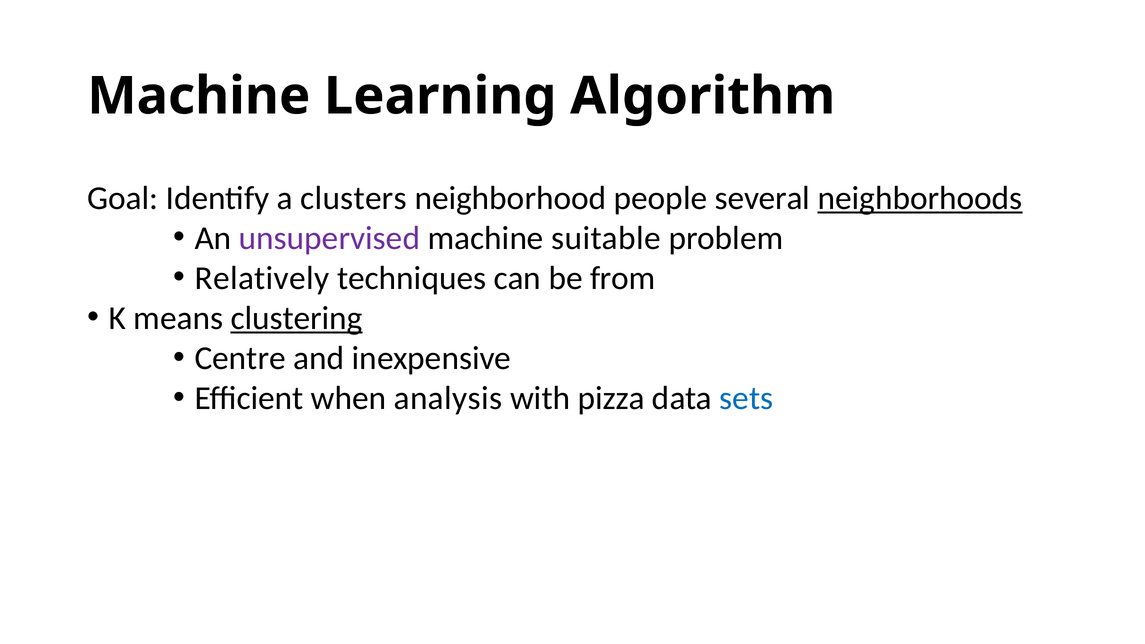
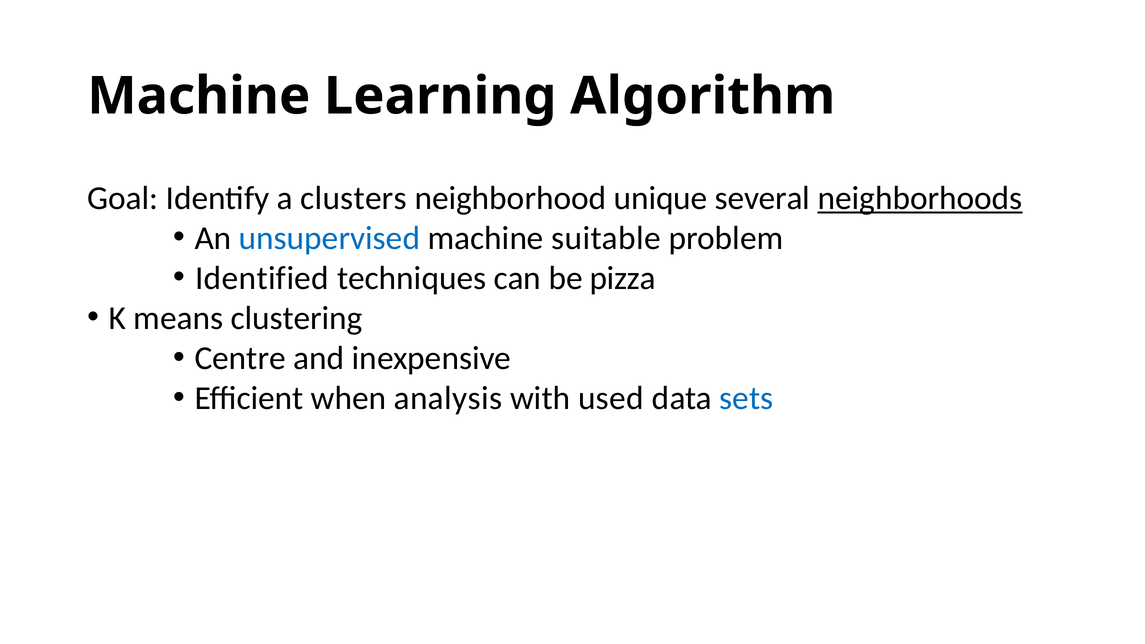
people: people -> unique (661, 198)
unsupervised colour: purple -> blue (329, 238)
Relatively: Relatively -> Identified (262, 278)
from: from -> pizza (623, 278)
clustering underline: present -> none (297, 318)
pizza: pizza -> used (611, 399)
